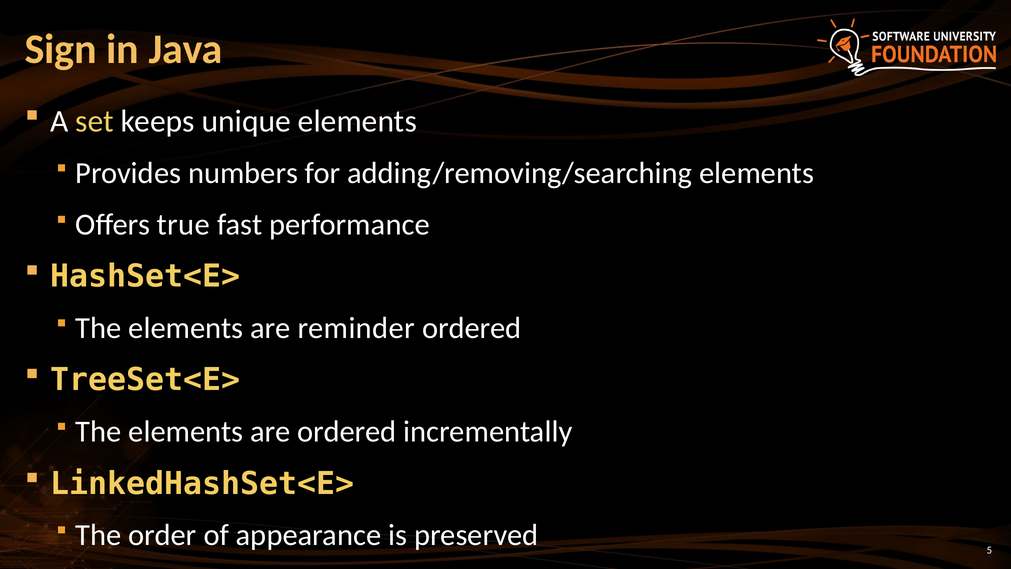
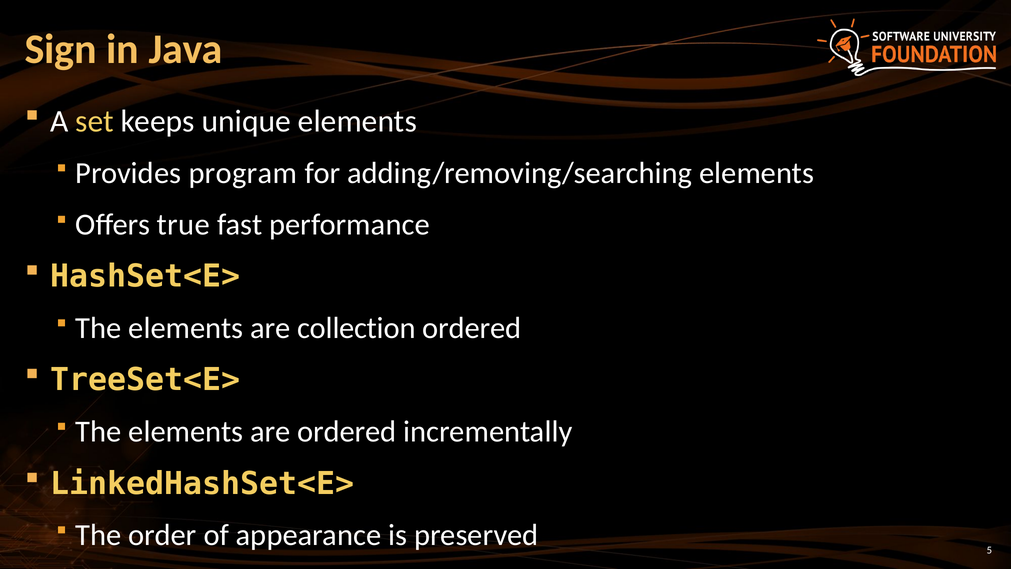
numbers: numbers -> program (243, 173)
reminder: reminder -> collection (356, 328)
